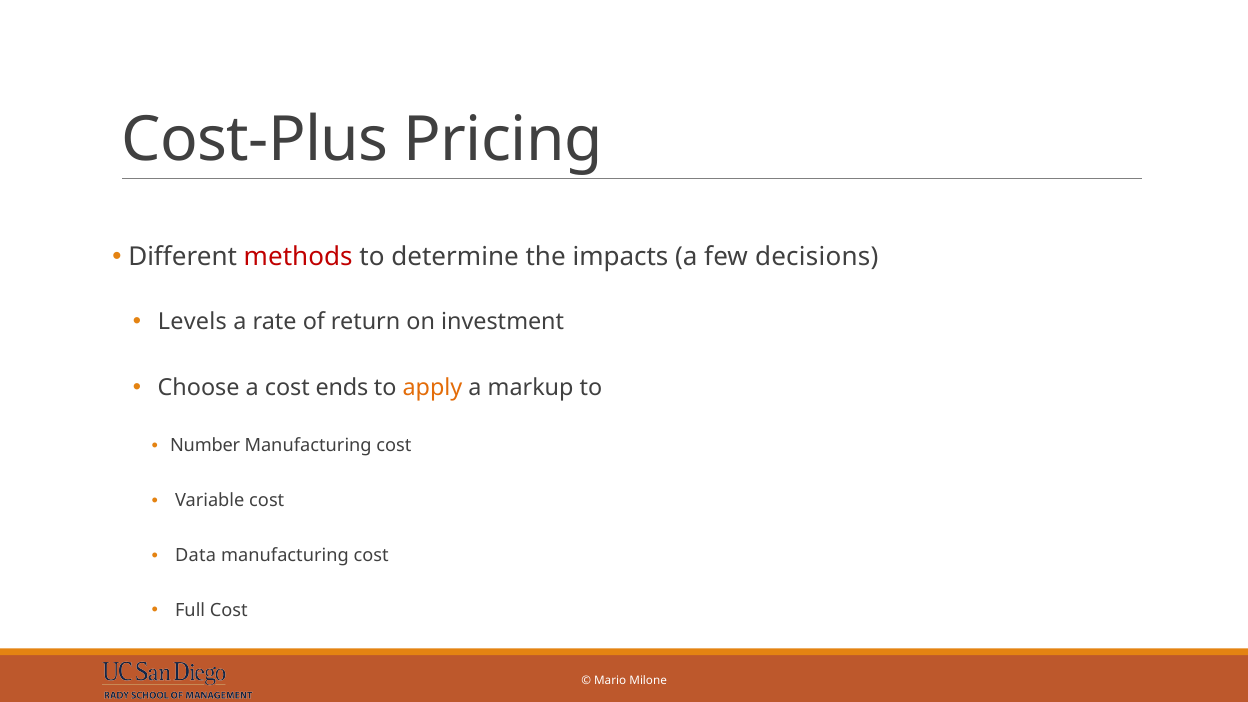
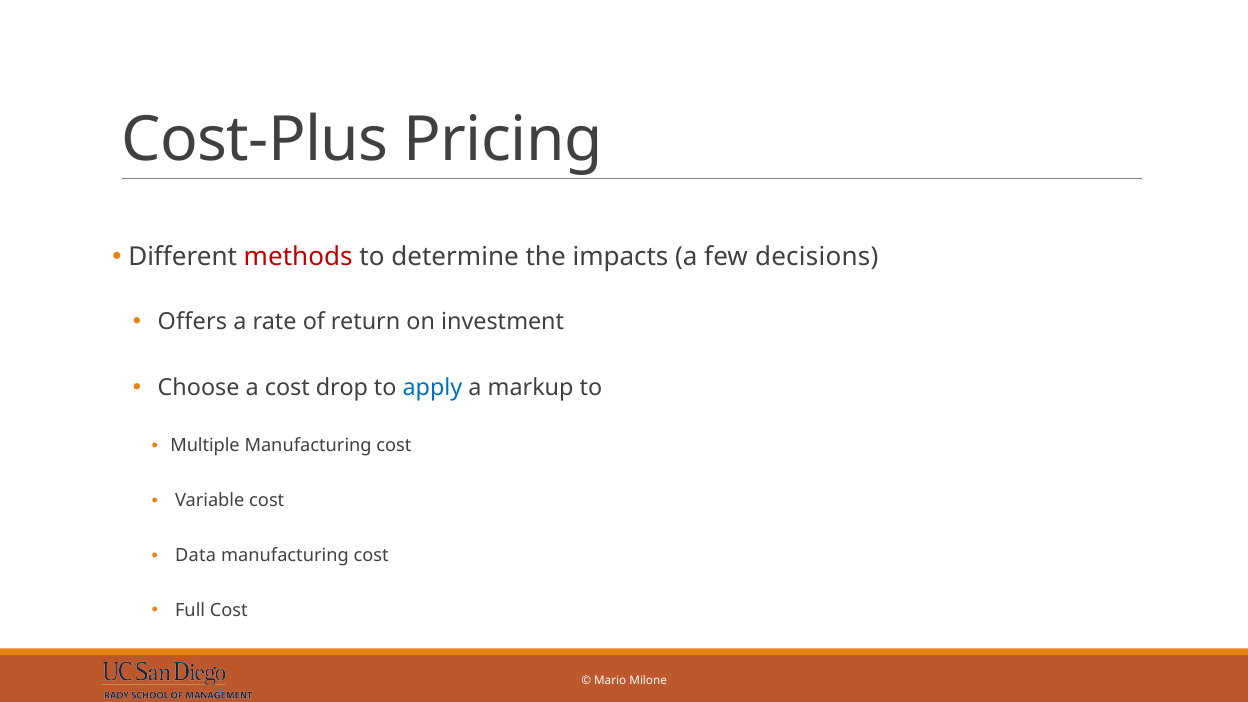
Levels: Levels -> Offers (192, 322)
ends: ends -> drop (342, 388)
apply colour: orange -> blue (432, 388)
Number: Number -> Multiple (205, 446)
